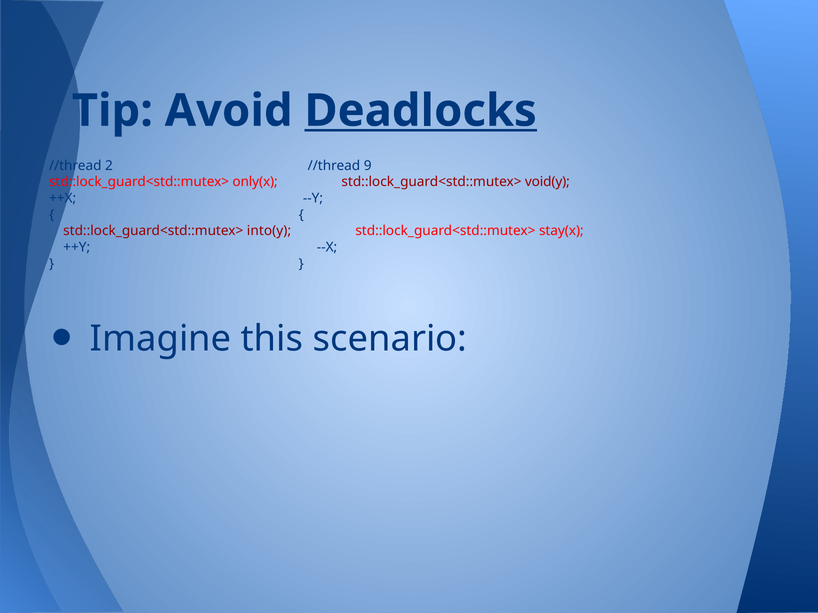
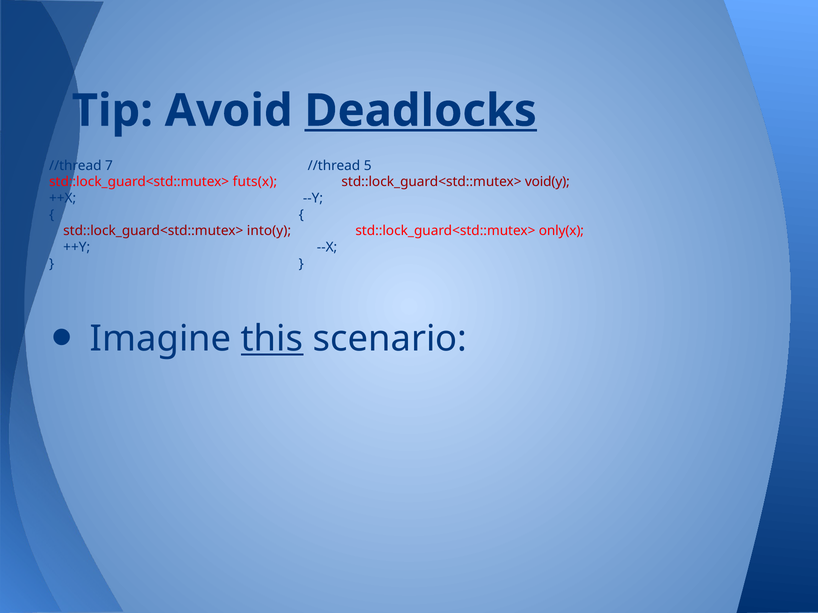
2: 2 -> 7 (109, 166)
9: 9 -> 5 (368, 166)
only(x: only(x -> futs(x (255, 182)
stay(x: stay(x -> only(x (561, 231)
this underline: none -> present (272, 339)
